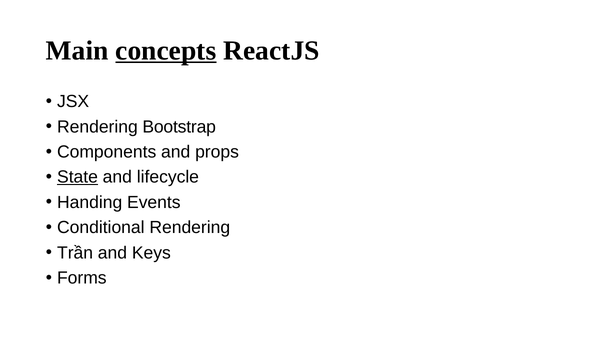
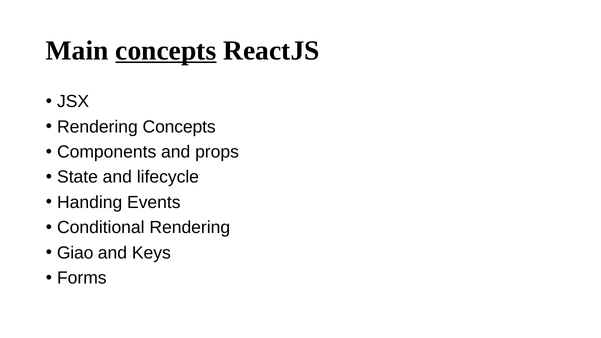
Rendering Bootstrap: Bootstrap -> Concepts (179, 127)
State underline: present -> none (78, 177)
Trần: Trần -> Giao (75, 253)
